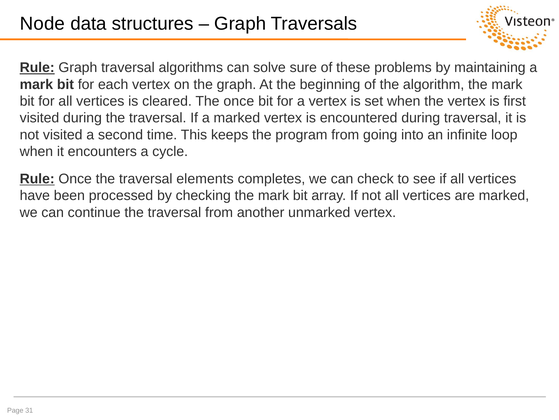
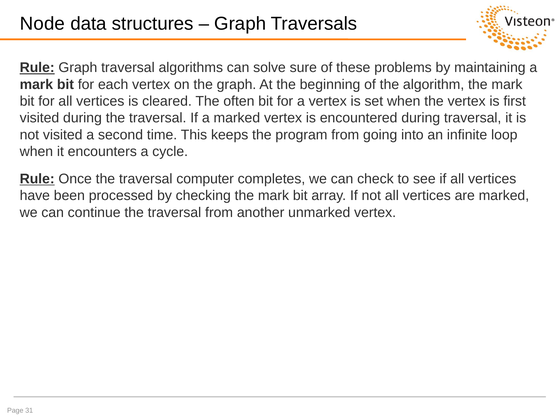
The once: once -> often (239, 101)
elements: elements -> computer (205, 179)
